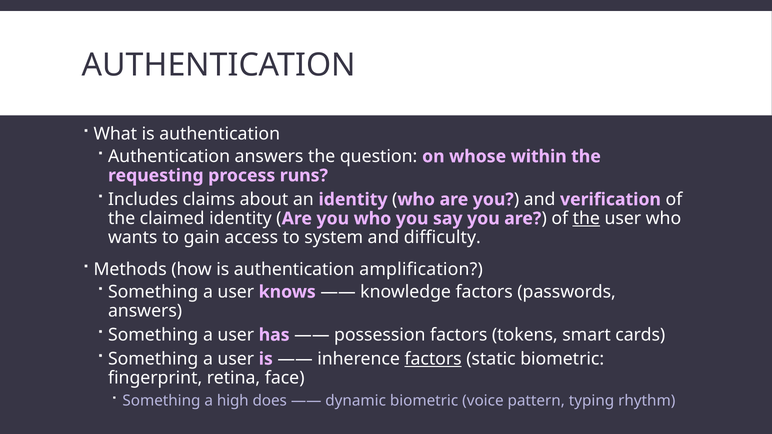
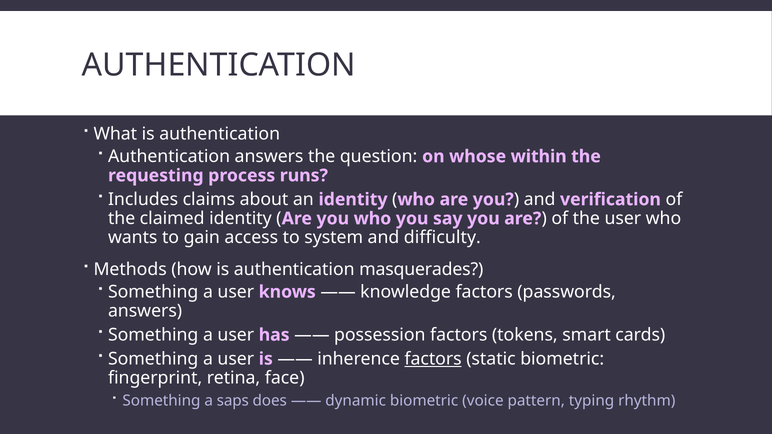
the underline: present -> none (586, 219)
amplification: amplification -> masquerades (421, 270)
high: high -> saps (233, 401)
